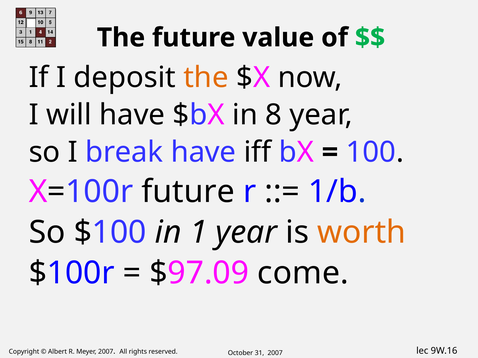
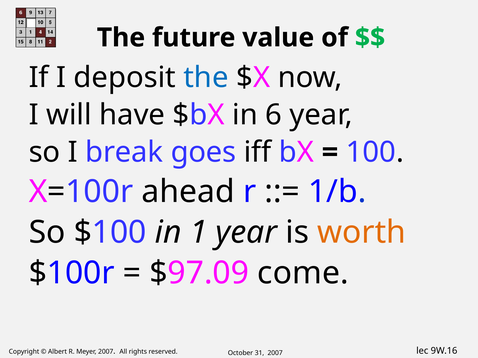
the colour: orange -> blue (206, 78)
8: 8 -> 6 (274, 115)
break have: have -> goes (204, 152)
X=100r future: future -> ahead (188, 192)
